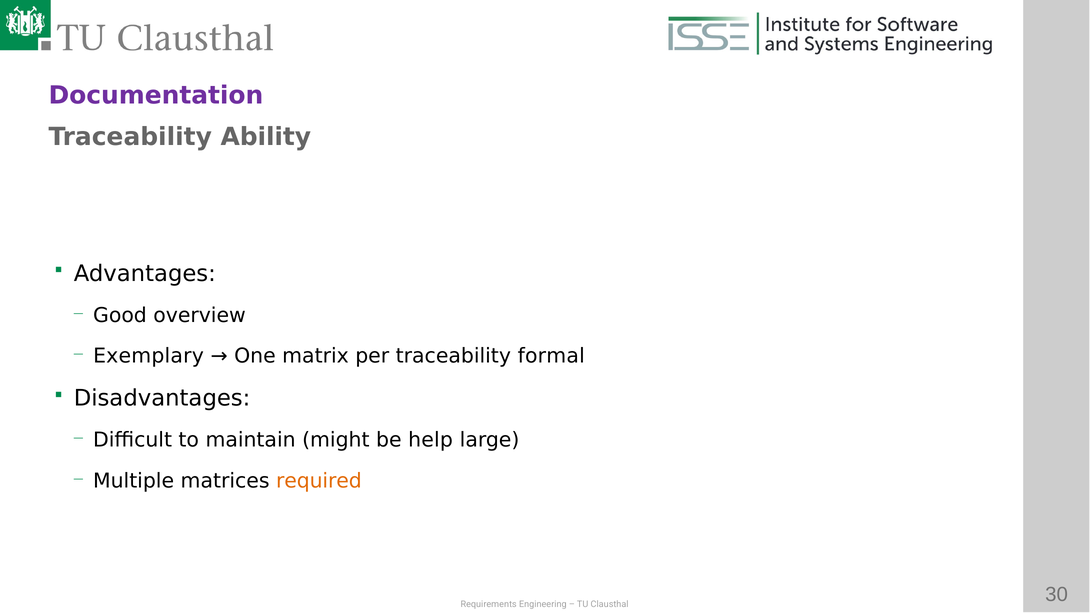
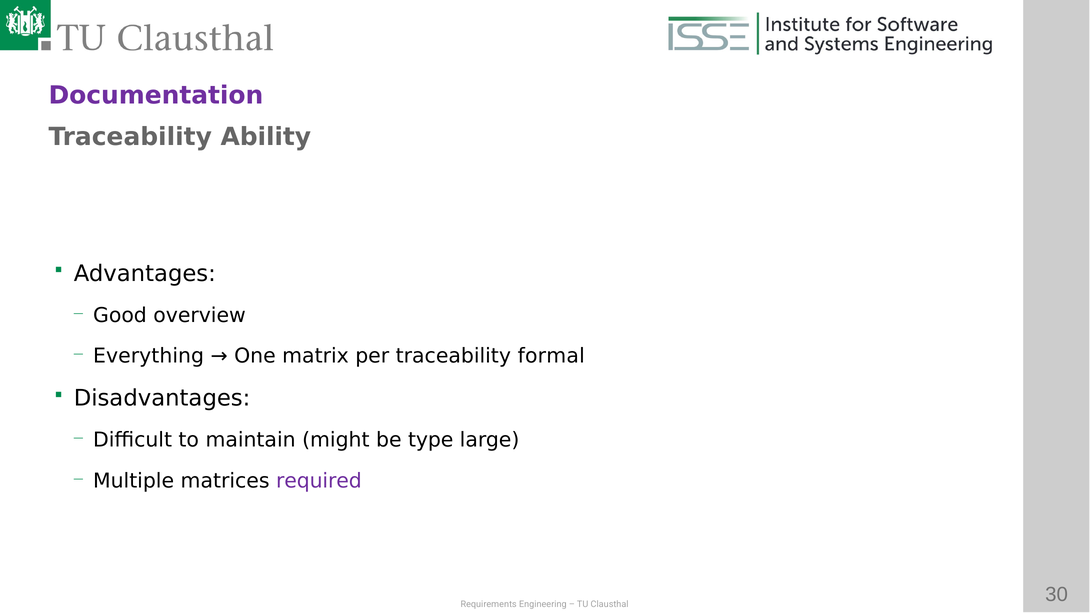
Exemplary: Exemplary -> Everything (149, 356)
help: help -> type (431, 440)
required colour: orange -> purple (319, 481)
